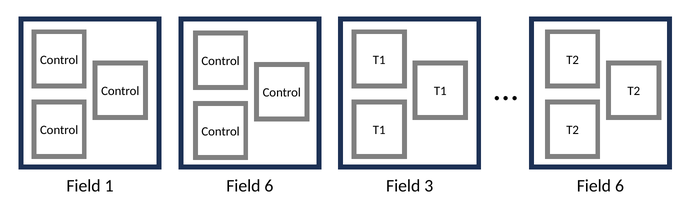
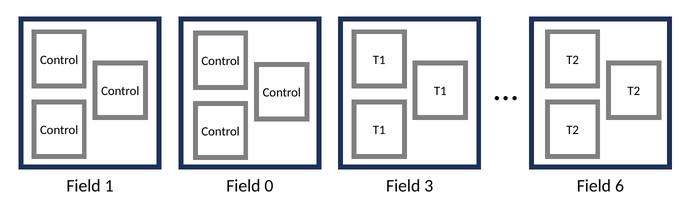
1 Field 6: 6 -> 0 (269, 186)
